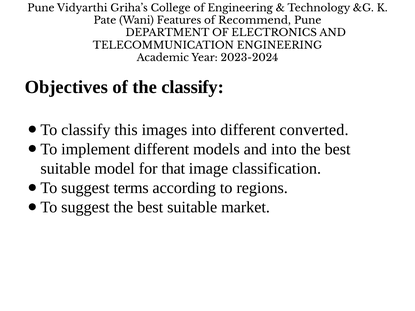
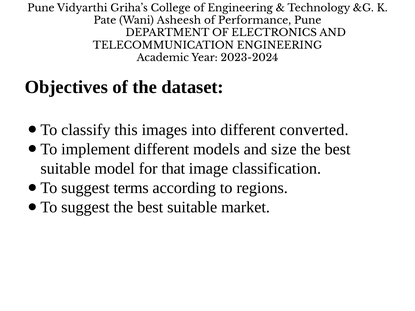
Features: Features -> Asheesh (179, 20)
Recommend: Recommend -> Performance (255, 20)
the classify: classify -> dataset (193, 87)
and into: into -> size (284, 149)
